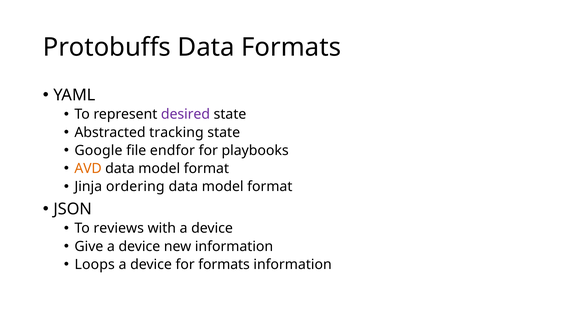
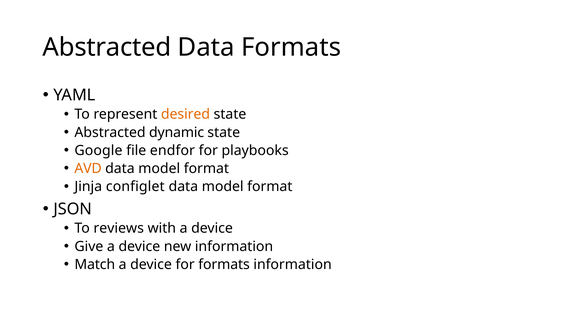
Protobuffs: Protobuffs -> Abstracted (107, 47)
desired colour: purple -> orange (185, 114)
tracking: tracking -> dynamic (177, 132)
ordering: ordering -> configlet (135, 187)
Loops: Loops -> Match (95, 265)
